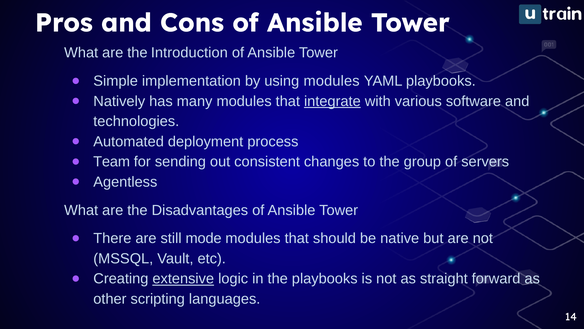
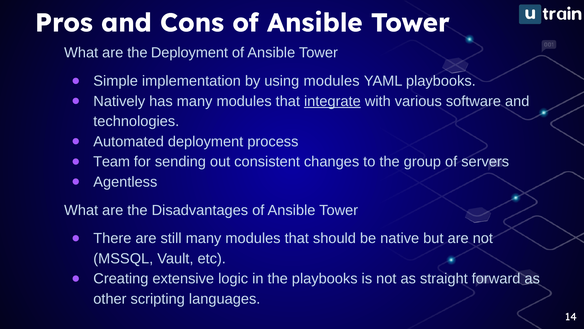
the Introduction: Introduction -> Deployment (189, 53)
still mode: mode -> many (204, 238)
extensive underline: present -> none (183, 278)
